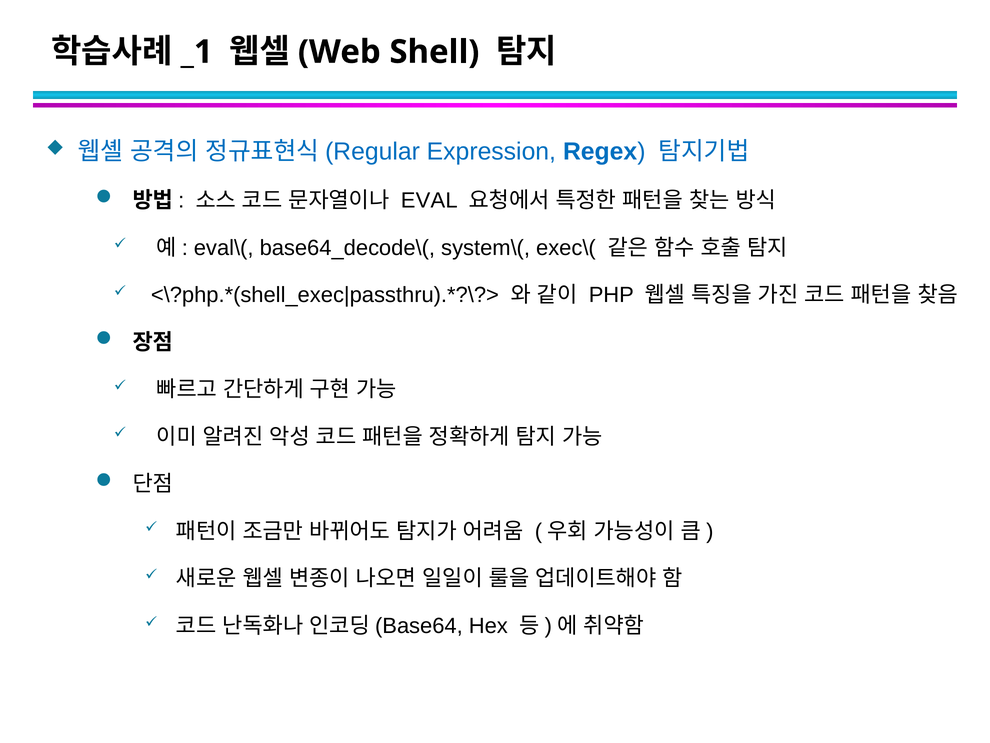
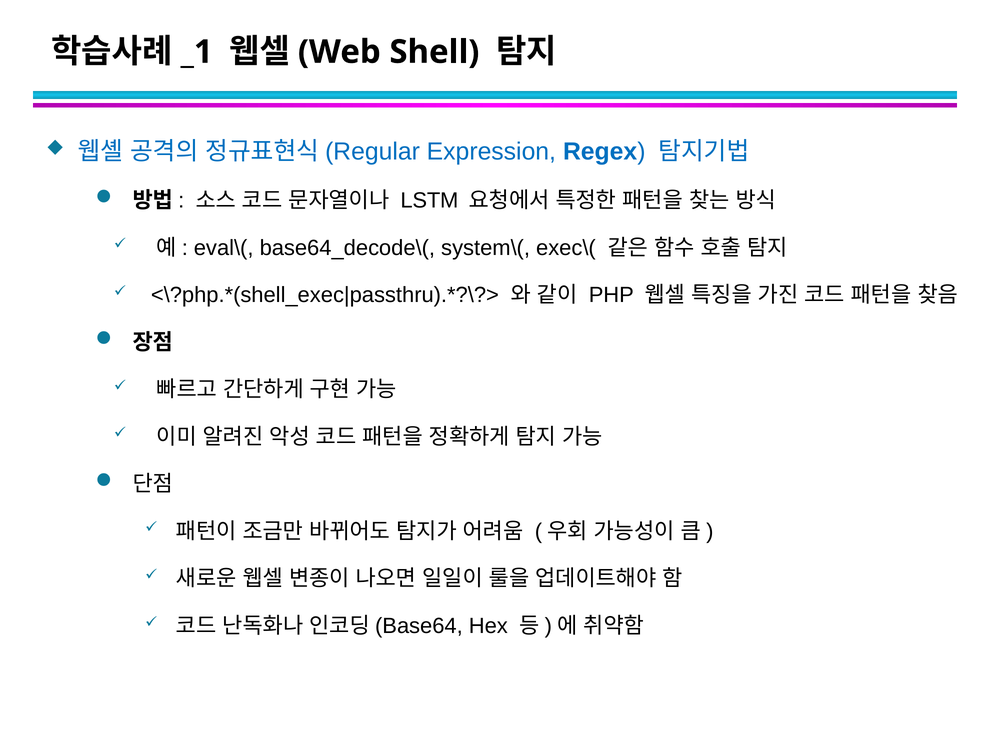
EVAL: EVAL -> LSTM (429, 200)
